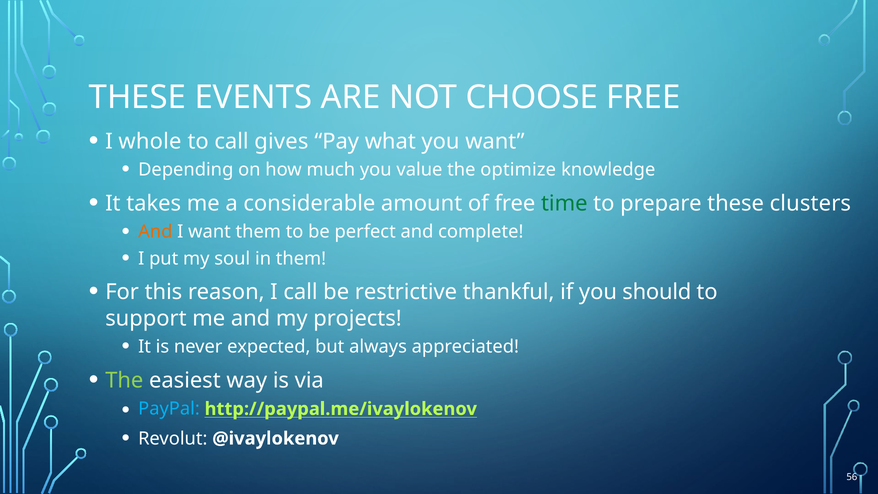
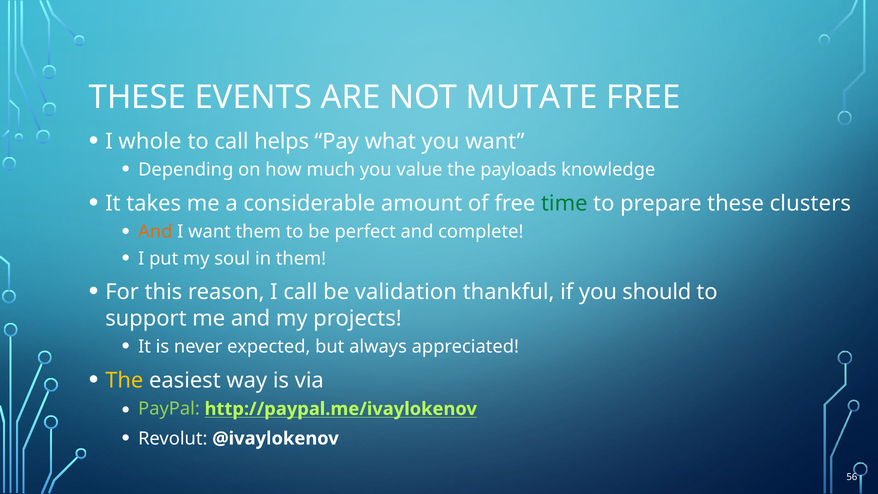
CHOOSE: CHOOSE -> MUTATE (532, 98)
gives: gives -> helps (282, 141)
optimize: optimize -> payloads (518, 170)
restrictive: restrictive -> validation (406, 292)
The colour: light green -> yellow (124, 380)
PayPal colour: light blue -> light green (169, 409)
